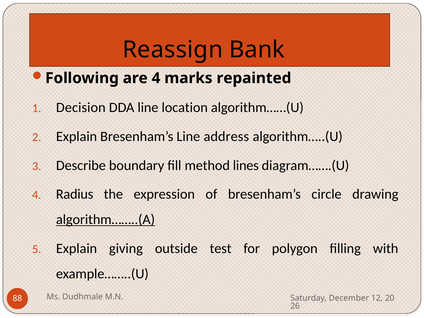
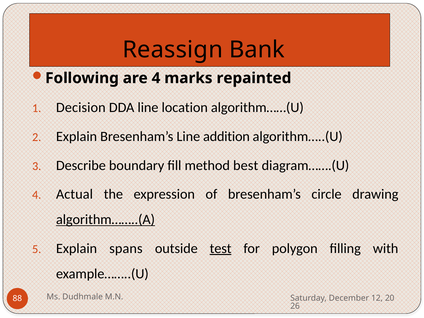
address: address -> addition (226, 136)
lines: lines -> best (246, 165)
Radius: Radius -> Actual (74, 194)
giving: giving -> spans (126, 248)
test underline: none -> present (221, 248)
